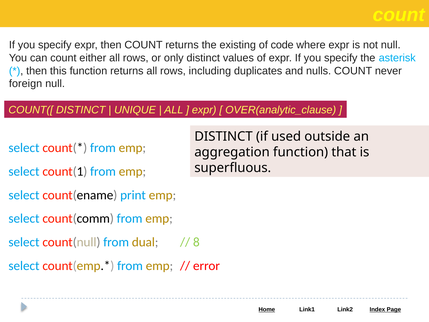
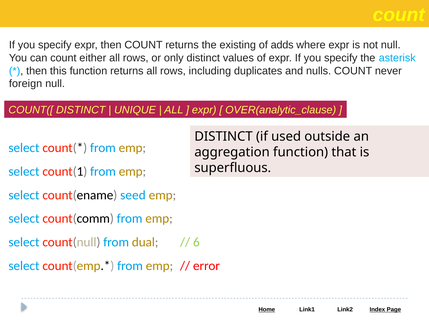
code: code -> adds (282, 45)
print: print -> seed (133, 195)
8: 8 -> 6 (196, 242)
